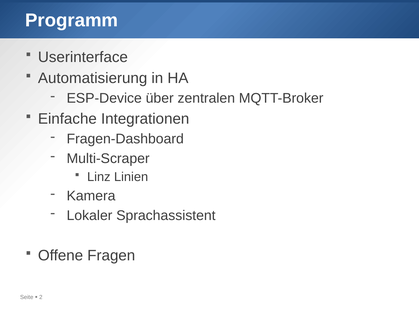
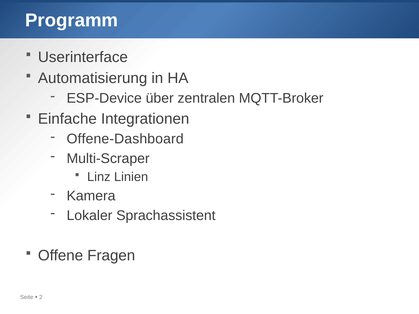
Fragen-Dashboard: Fragen-Dashboard -> Offene-Dashboard (125, 139)
